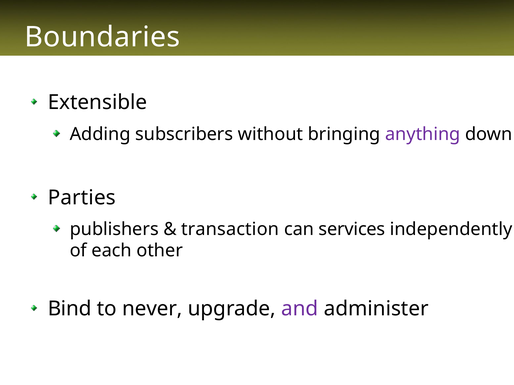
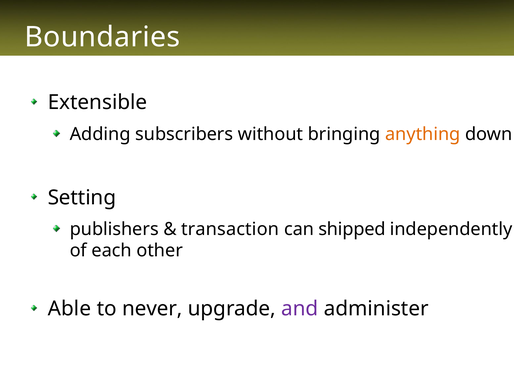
anything colour: purple -> orange (423, 134)
Parties: Parties -> Setting (82, 198)
services: services -> shipped (352, 230)
Bind: Bind -> Able (69, 309)
